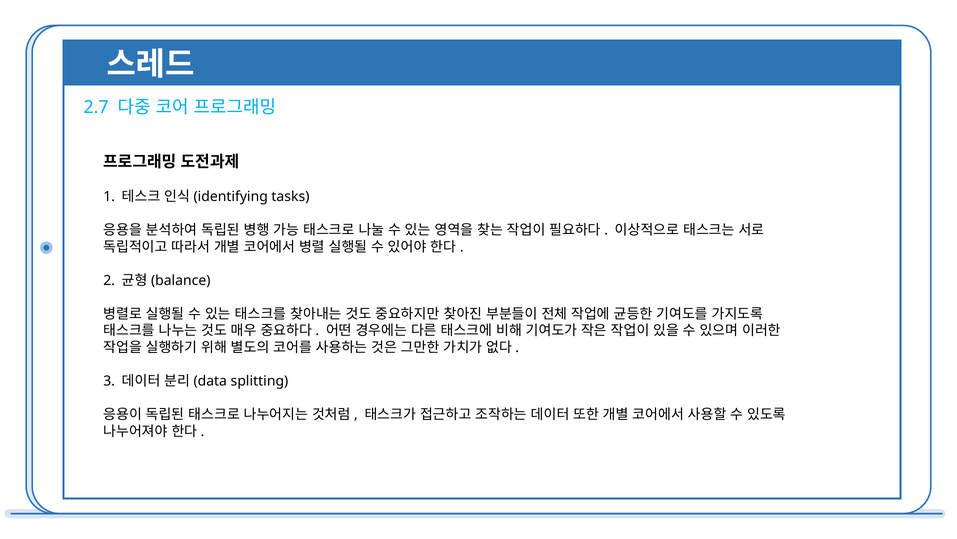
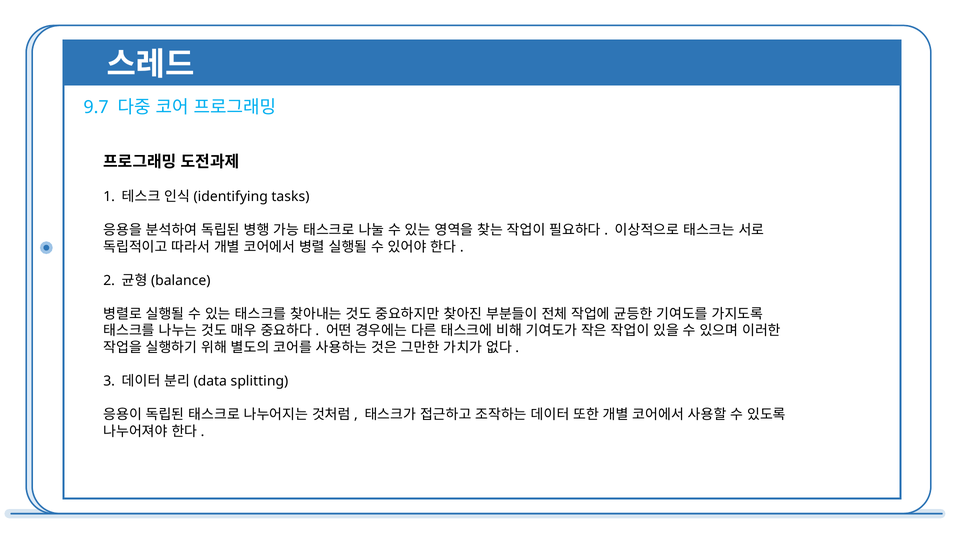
2.7: 2.7 -> 9.7 (96, 107)
